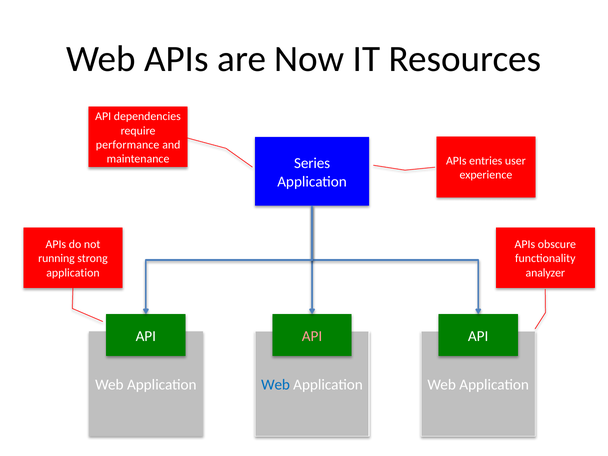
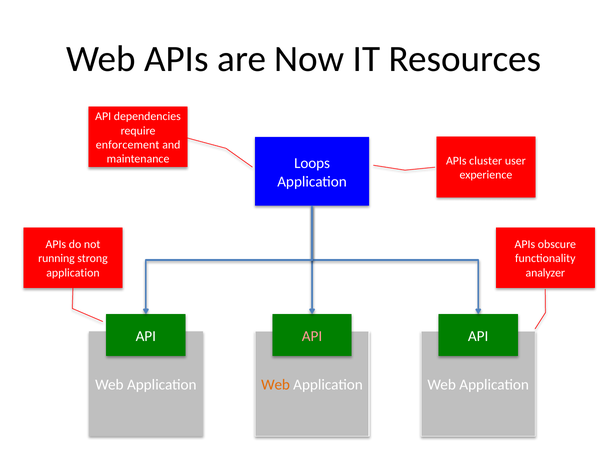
performance: performance -> enforcement (128, 145)
entries: entries -> cluster (486, 161)
Series: Series -> Loops (312, 163)
Web colour: blue -> orange (276, 385)
